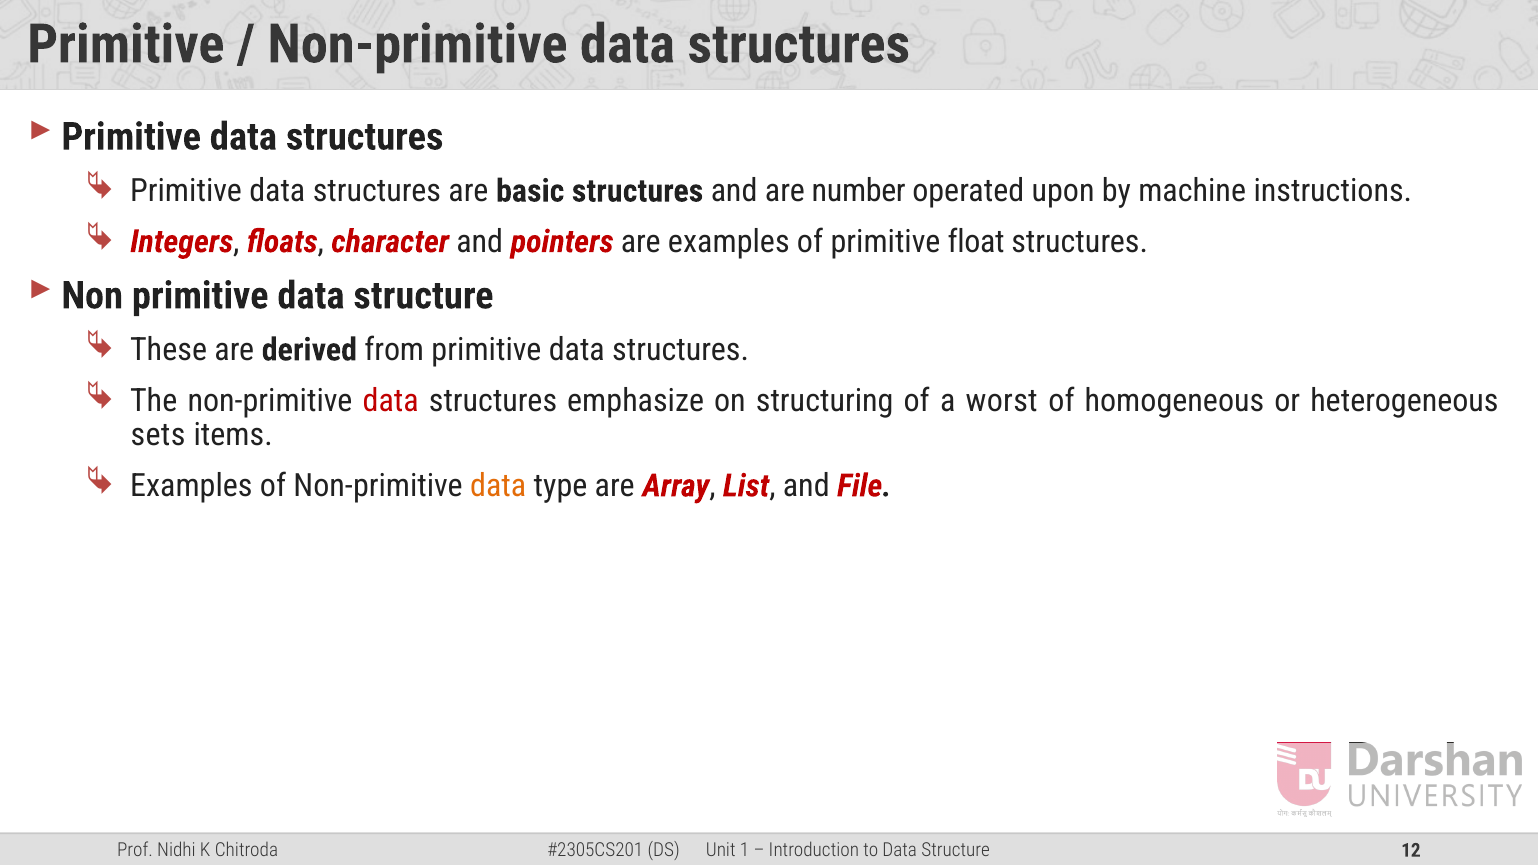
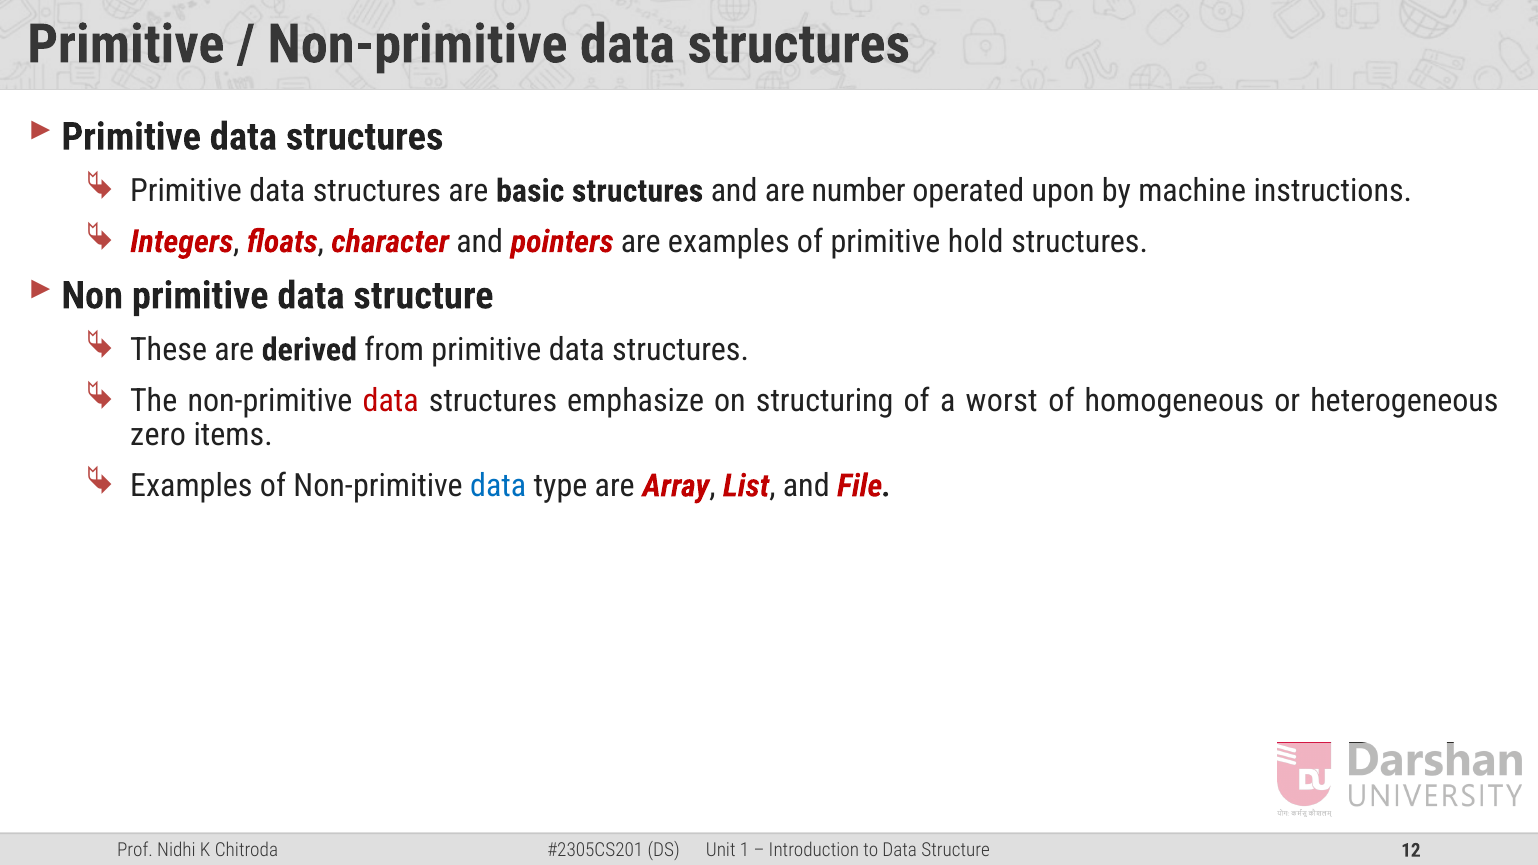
float: float -> hold (976, 242)
sets: sets -> zero (158, 435)
data colour: orange -> blue (498, 486)
